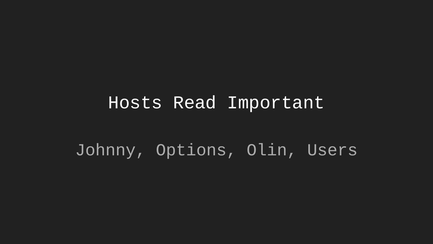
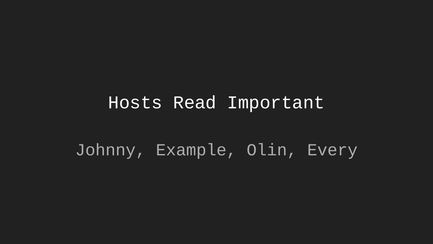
Options: Options -> Example (196, 150)
Users: Users -> Every (332, 150)
